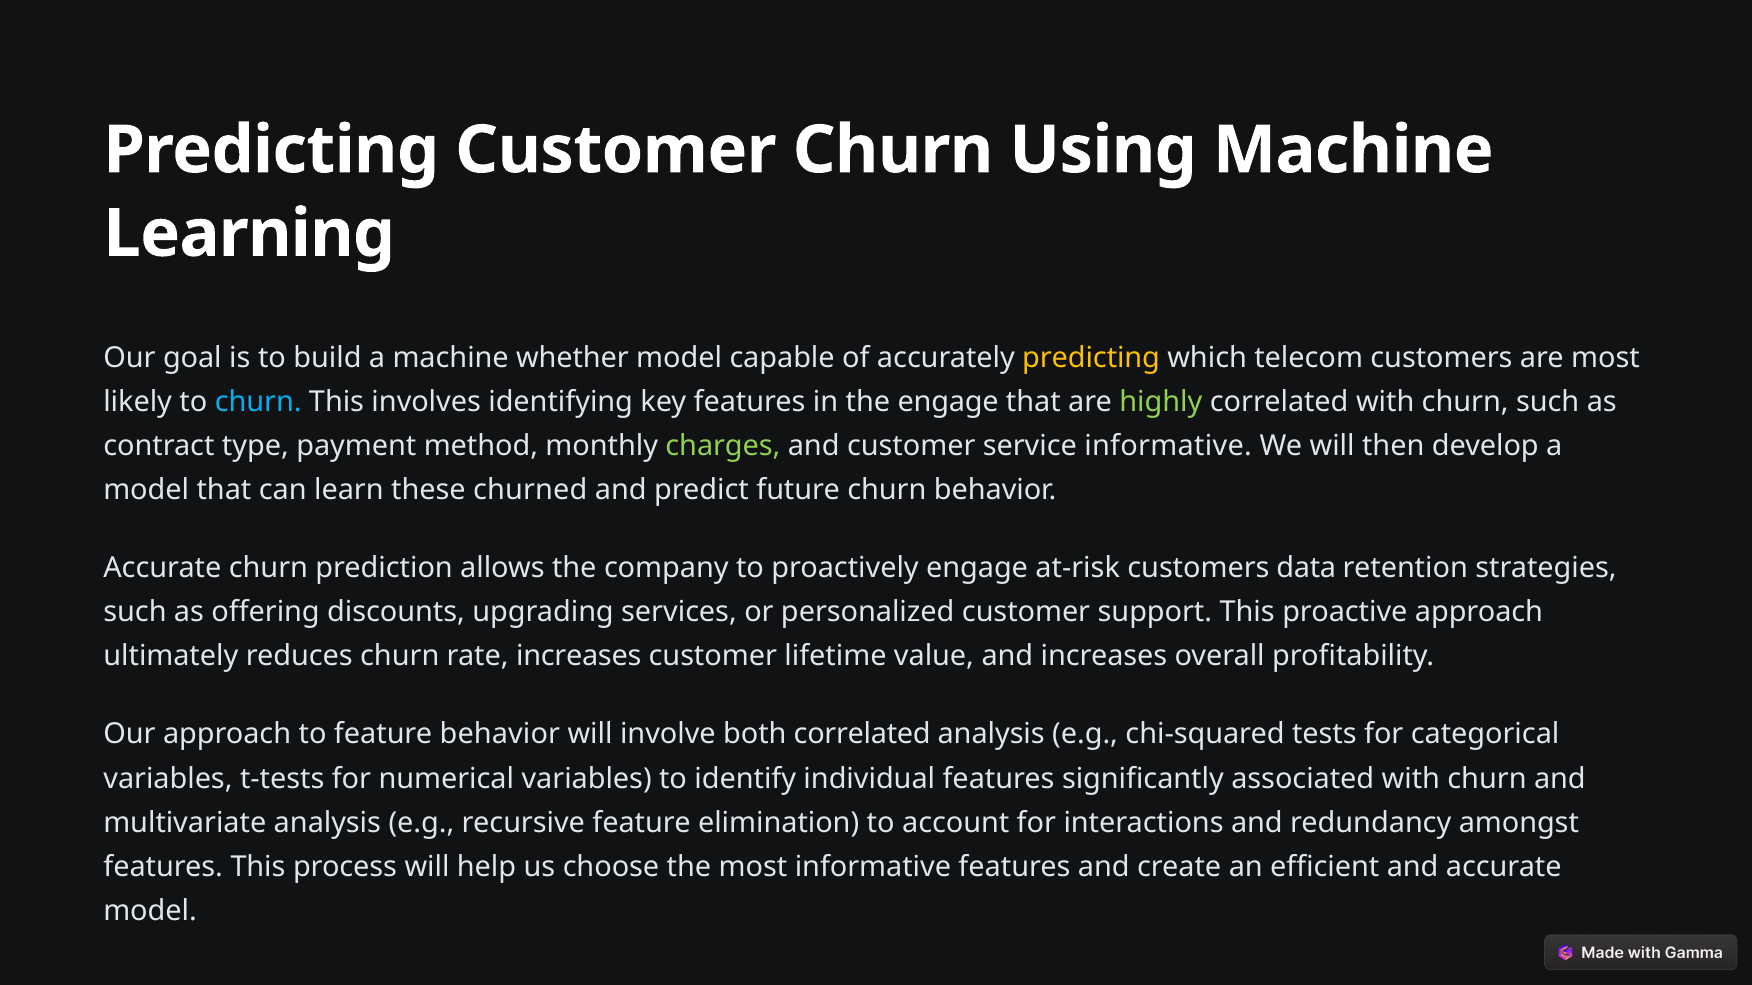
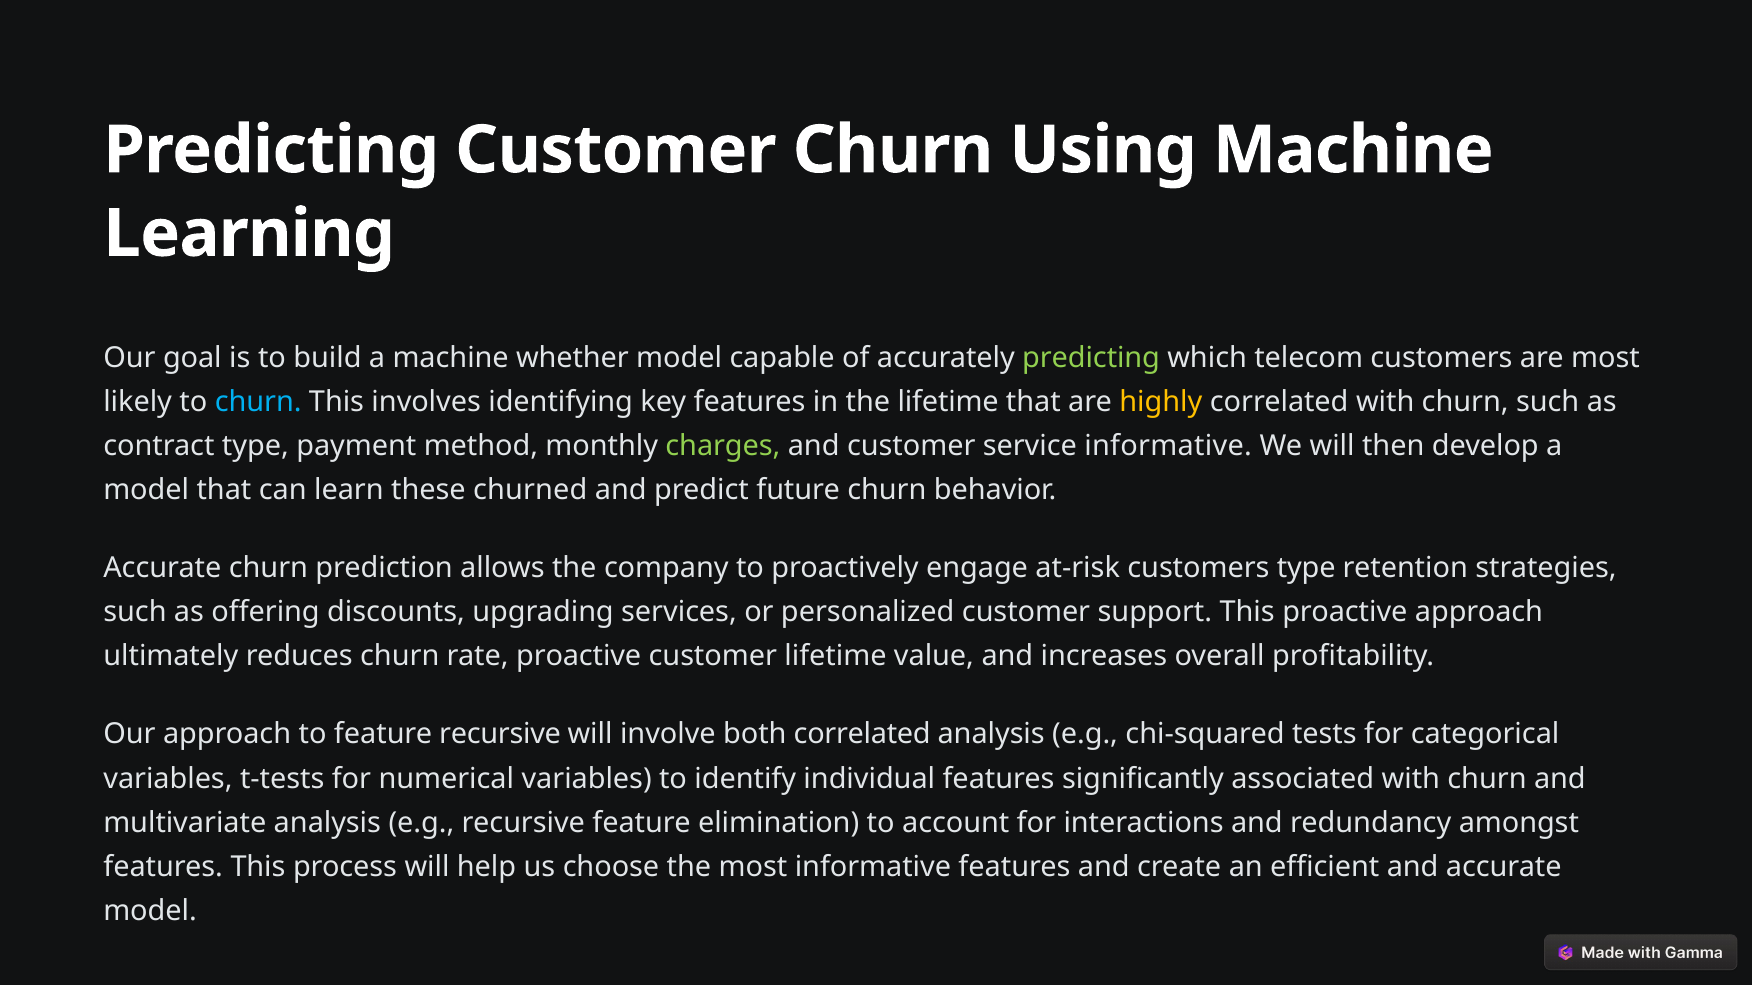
predicting colour: yellow -> light green (1091, 358)
the engage: engage -> lifetime (948, 402)
highly colour: light green -> yellow (1161, 402)
customers data: data -> type (1306, 569)
rate increases: increases -> proactive (579, 657)
feature behavior: behavior -> recursive (500, 735)
